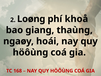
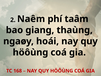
Loøng: Loøng -> Naêm (31, 19)
khoå: khoå -> taâm (76, 19)
